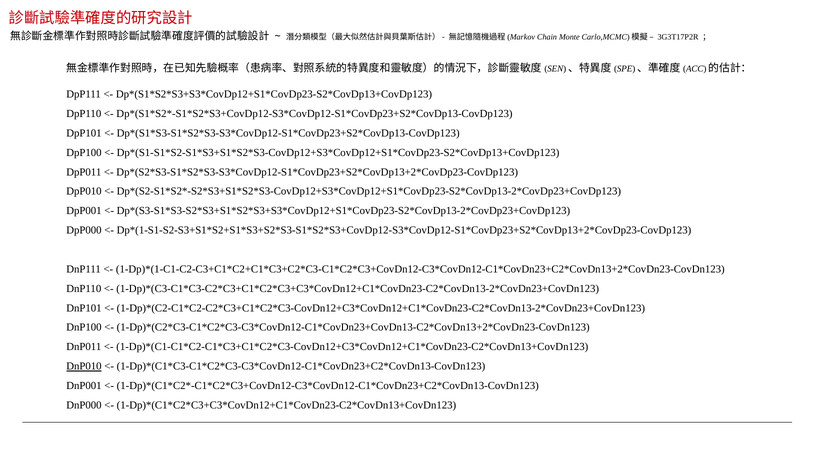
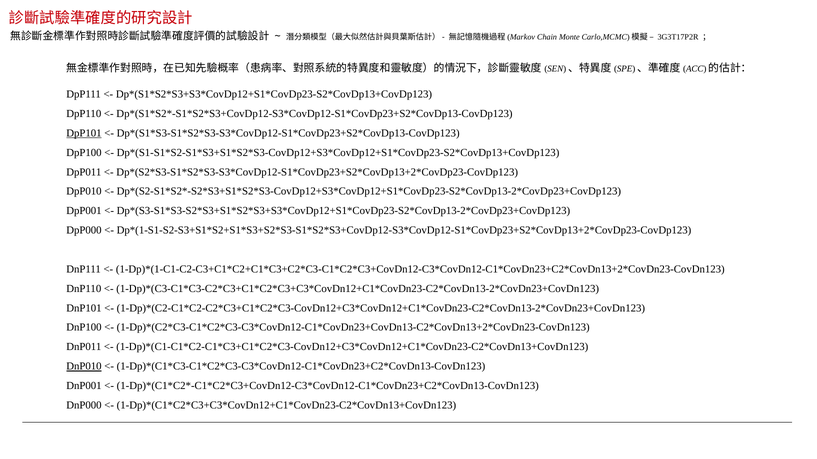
DpP101 underline: none -> present (84, 133)
